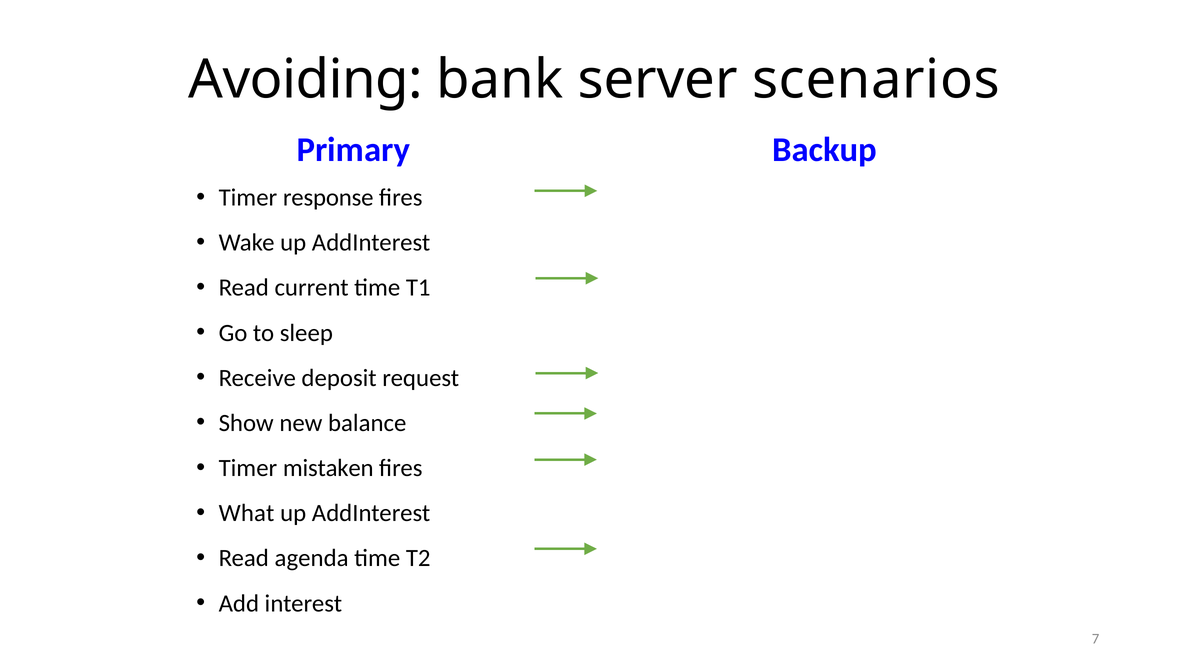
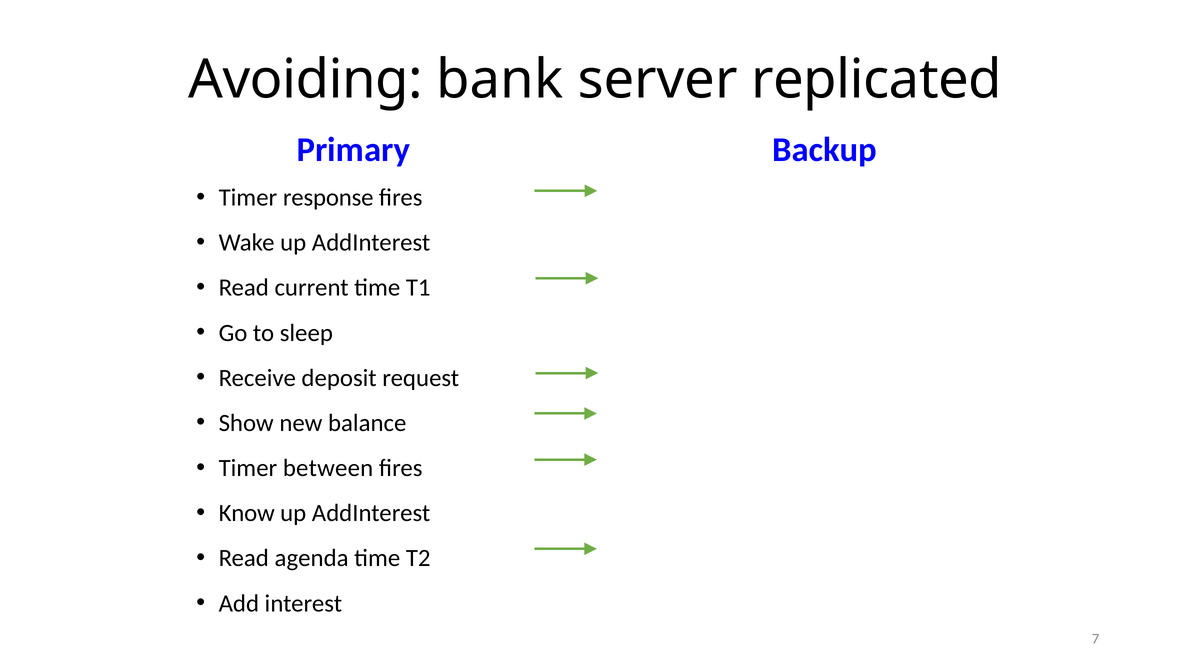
scenarios: scenarios -> replicated (877, 80)
mistaken: mistaken -> between (328, 468)
What: What -> Know (247, 513)
